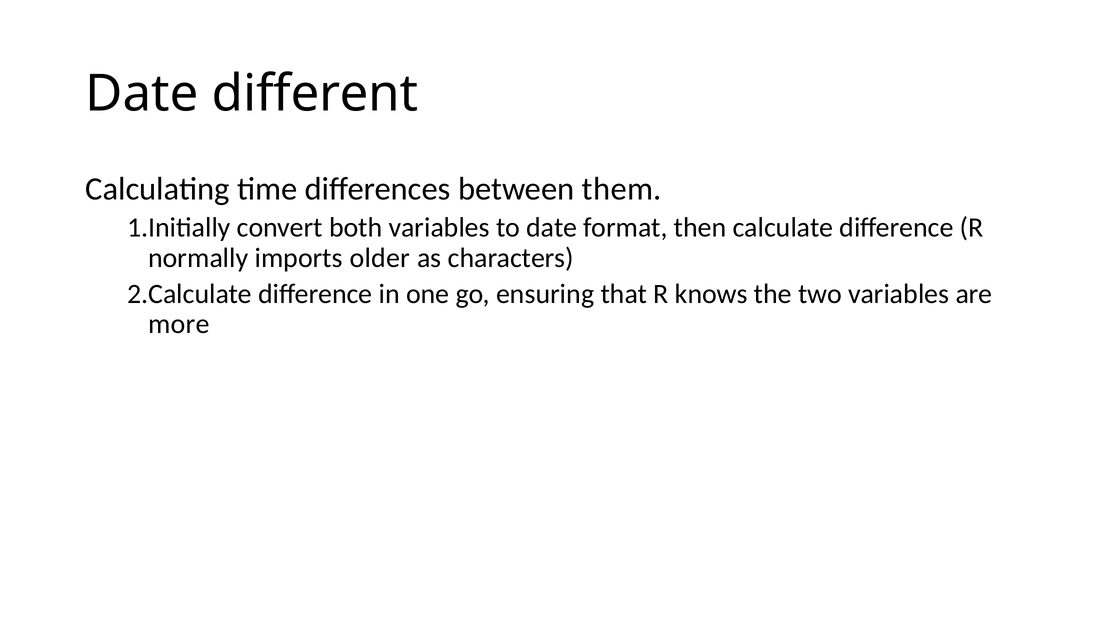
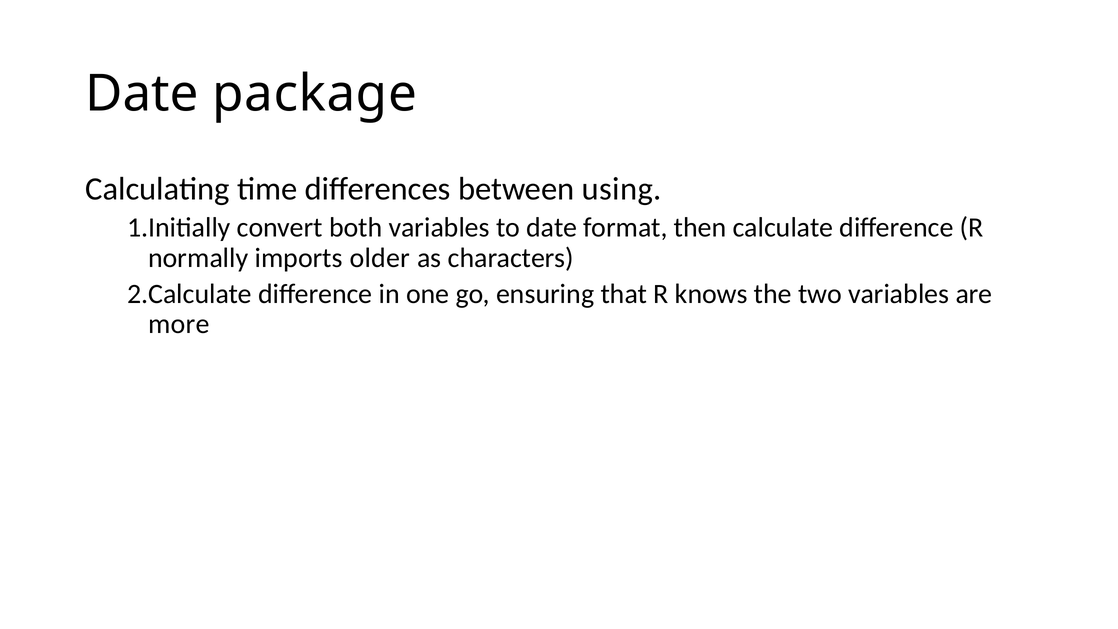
different: different -> package (315, 94)
them: them -> using (622, 189)
